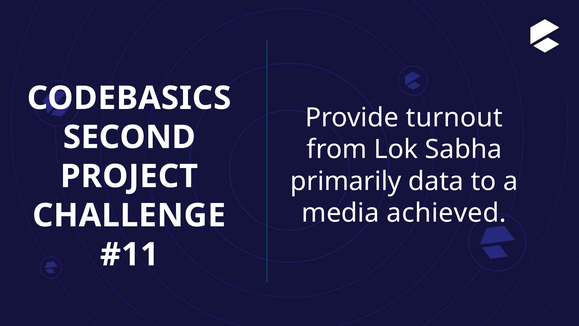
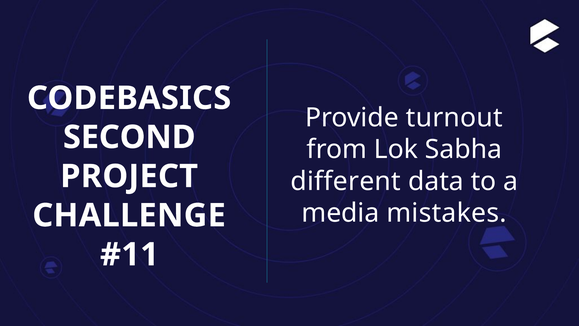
primarily: primarily -> different (346, 181)
achieved: achieved -> mistakes (447, 213)
